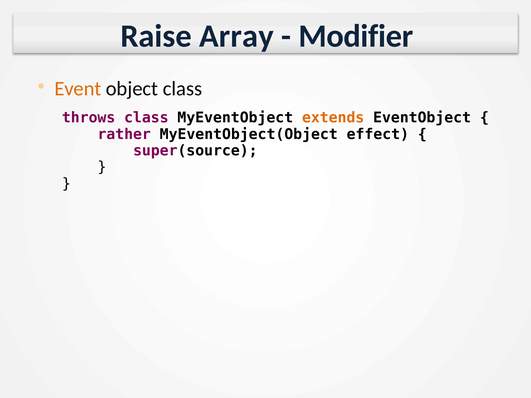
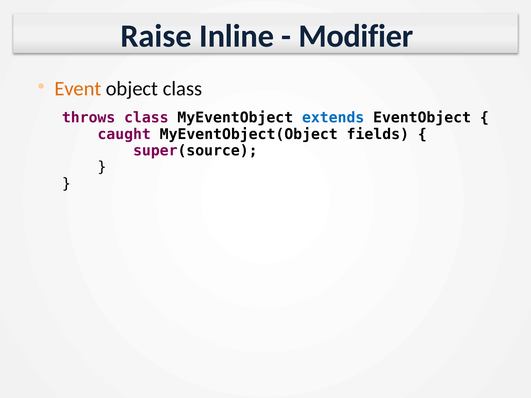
Array: Array -> Inline (237, 36)
extends colour: orange -> blue (333, 118)
rather: rather -> caught (124, 134)
effect: effect -> fields (378, 134)
